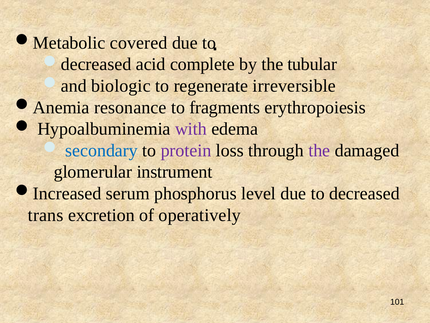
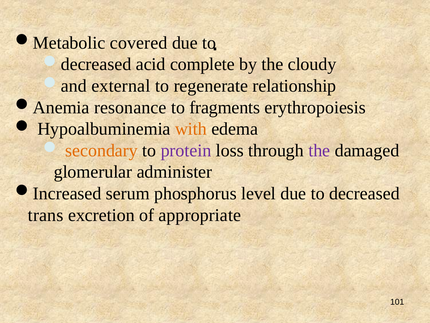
tubular: tubular -> cloudy (312, 64)
biologic: biologic -> external (121, 86)
irreversible: irreversible -> relationship (294, 86)
with colour: purple -> orange (191, 129)
secondary colour: blue -> orange (102, 150)
instrument: instrument -> administer (174, 172)
operatively: operatively -> appropriate (200, 215)
